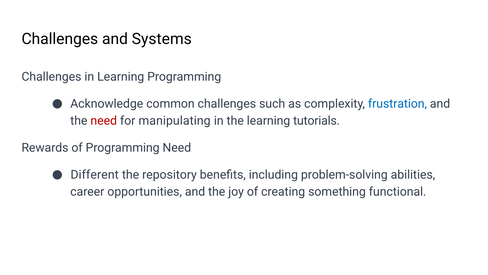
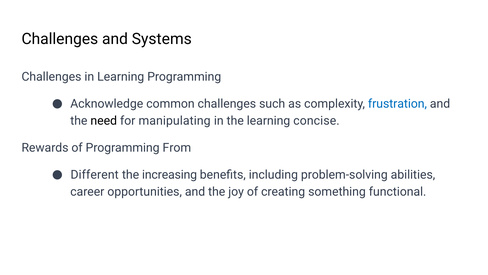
need colour: red -> black (104, 121)
tutorials: tutorials -> concise (316, 121)
Programming Need: Need -> From (177, 148)
repository: repository -> increasing (170, 175)
